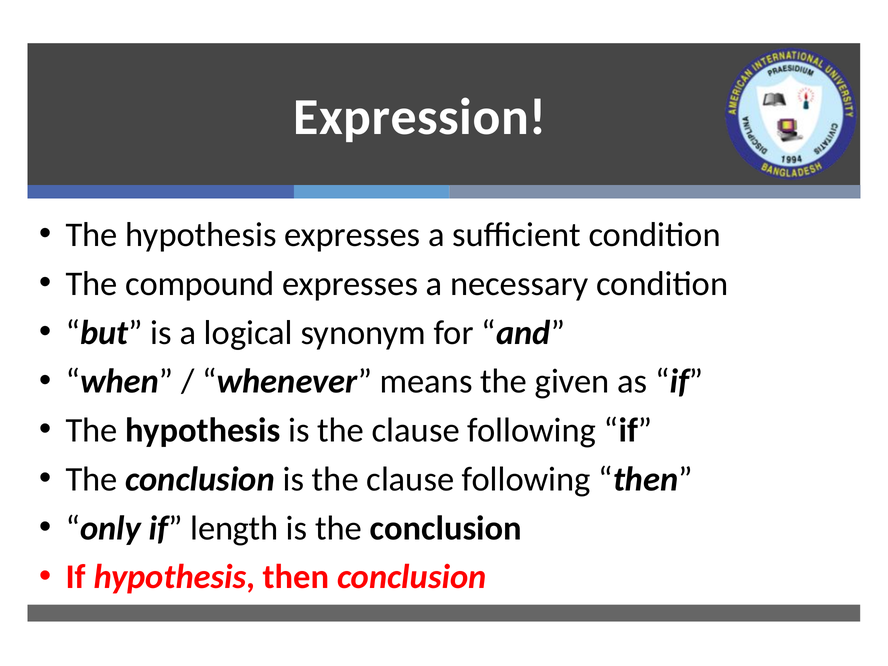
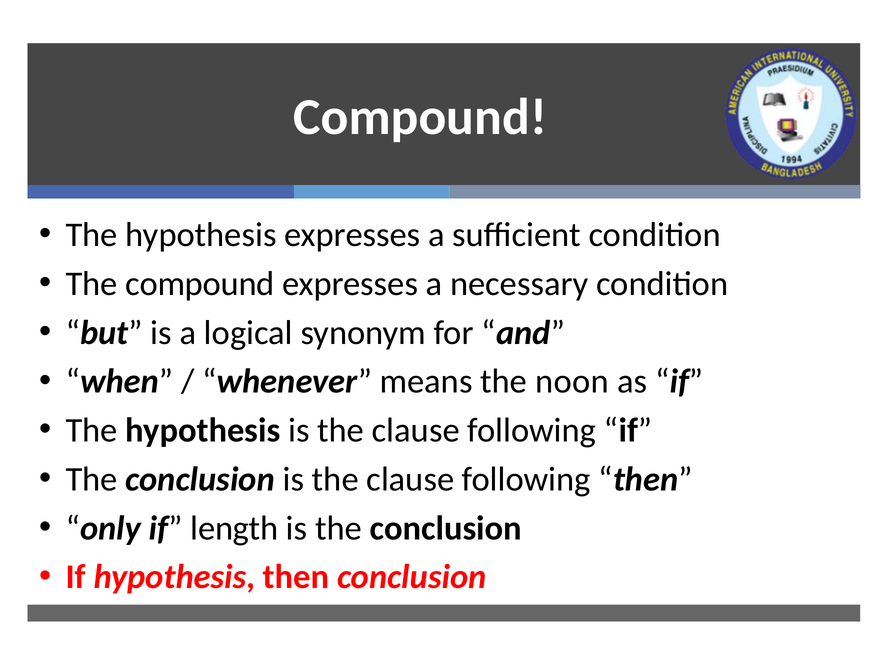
Expression: Expression -> Compound (420, 117)
given: given -> noon (572, 382)
